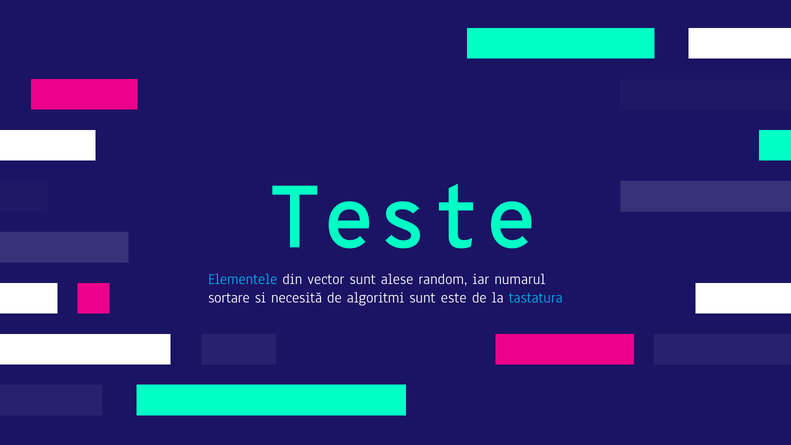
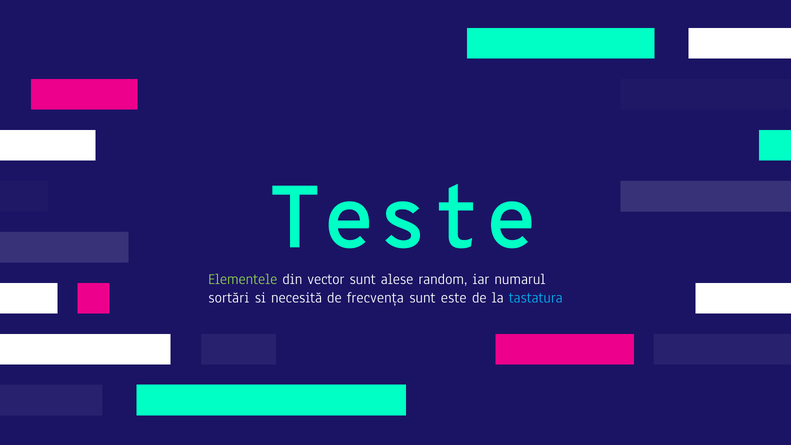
Elementele colour: light blue -> light green (243, 279)
sortare: sortare -> sortări (229, 297)
algoritmi: algoritmi -> frecvența (375, 297)
